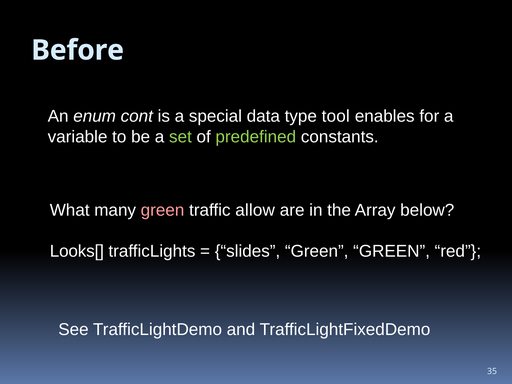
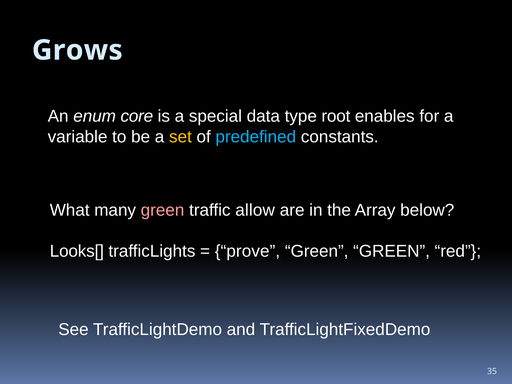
Before: Before -> Grows (77, 50)
cont: cont -> core (137, 116)
tool: tool -> root (336, 116)
set colour: light green -> yellow (180, 137)
predefined colour: light green -> light blue (256, 137)
slides: slides -> prove (247, 251)
